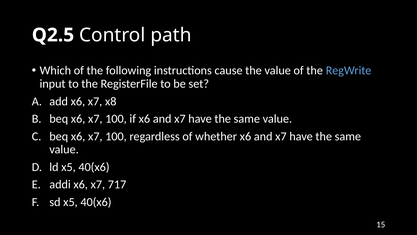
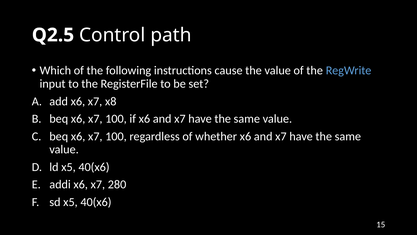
717: 717 -> 280 (117, 184)
